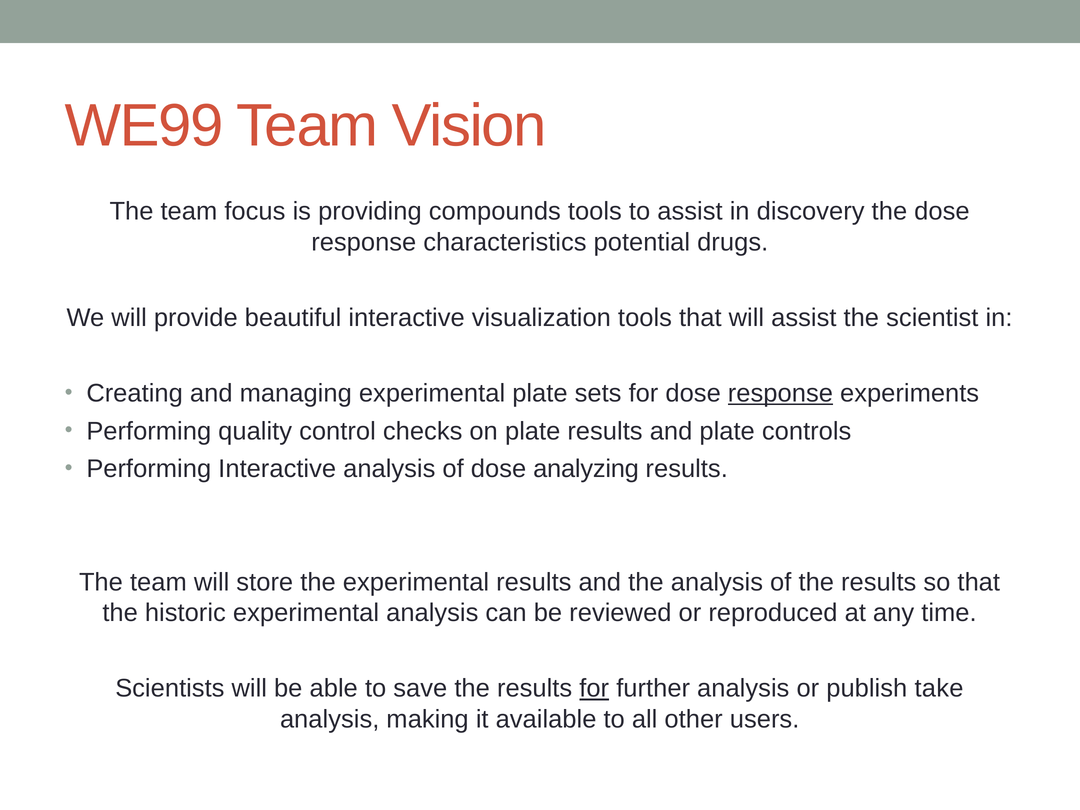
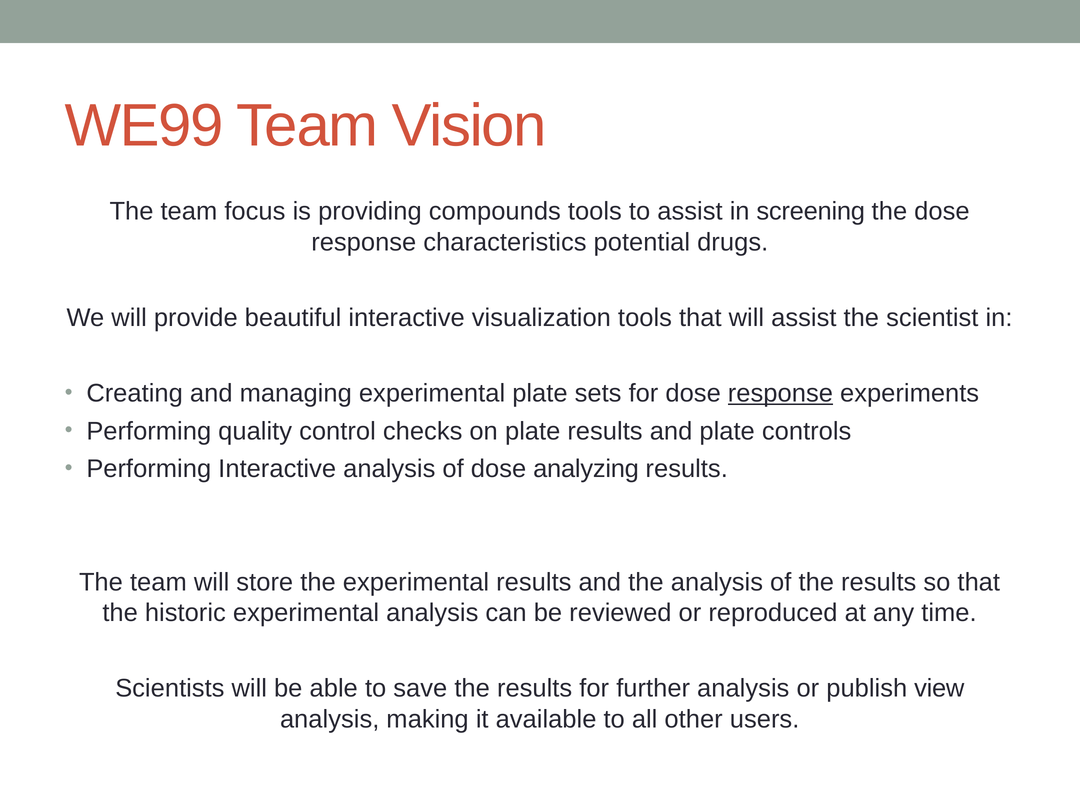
discovery: discovery -> screening (811, 211)
for underline: present -> none (594, 689)
take: take -> view (939, 689)
